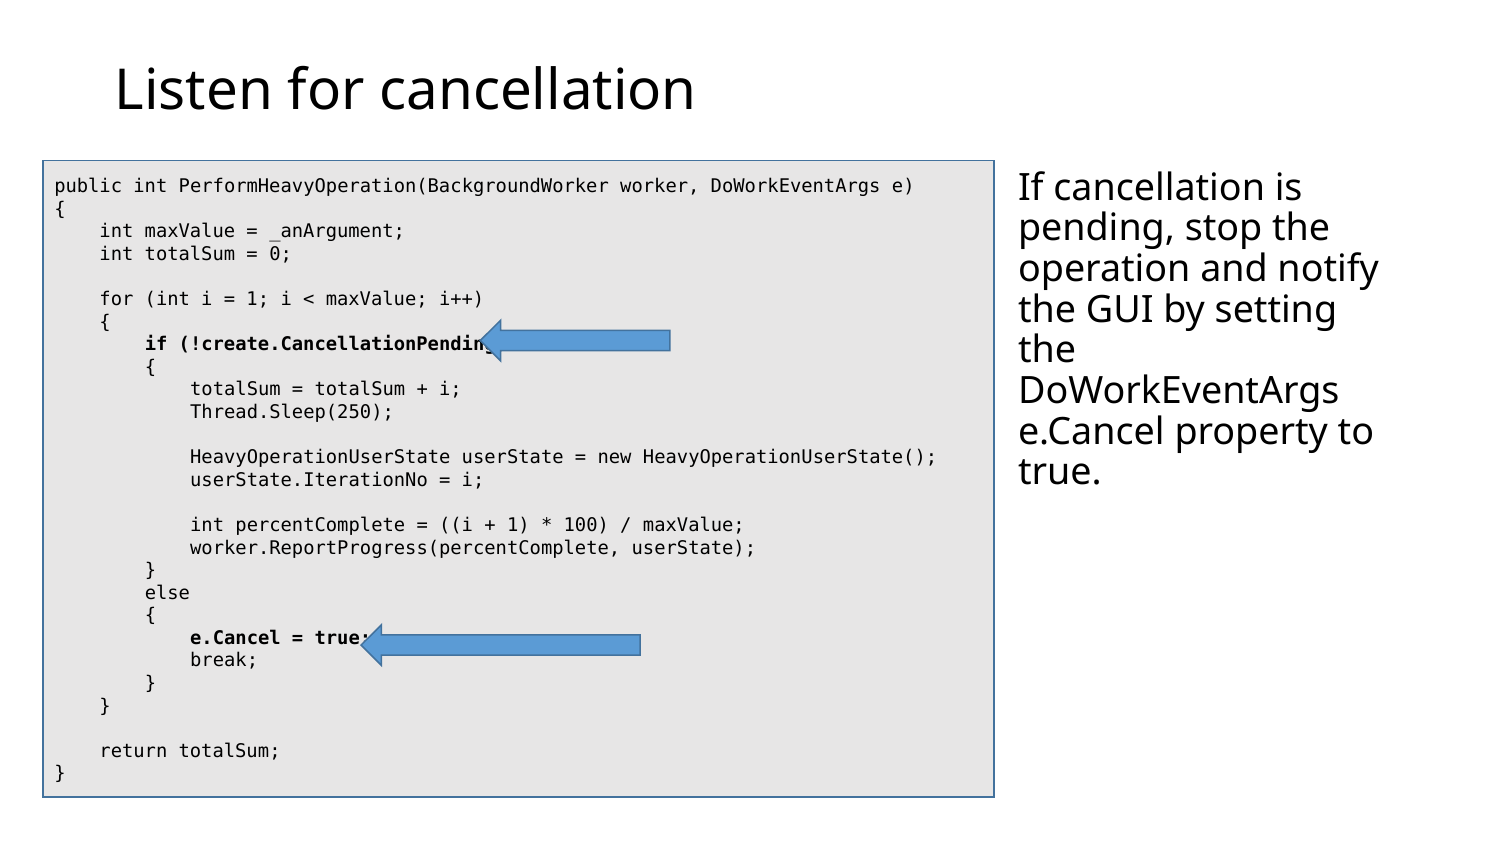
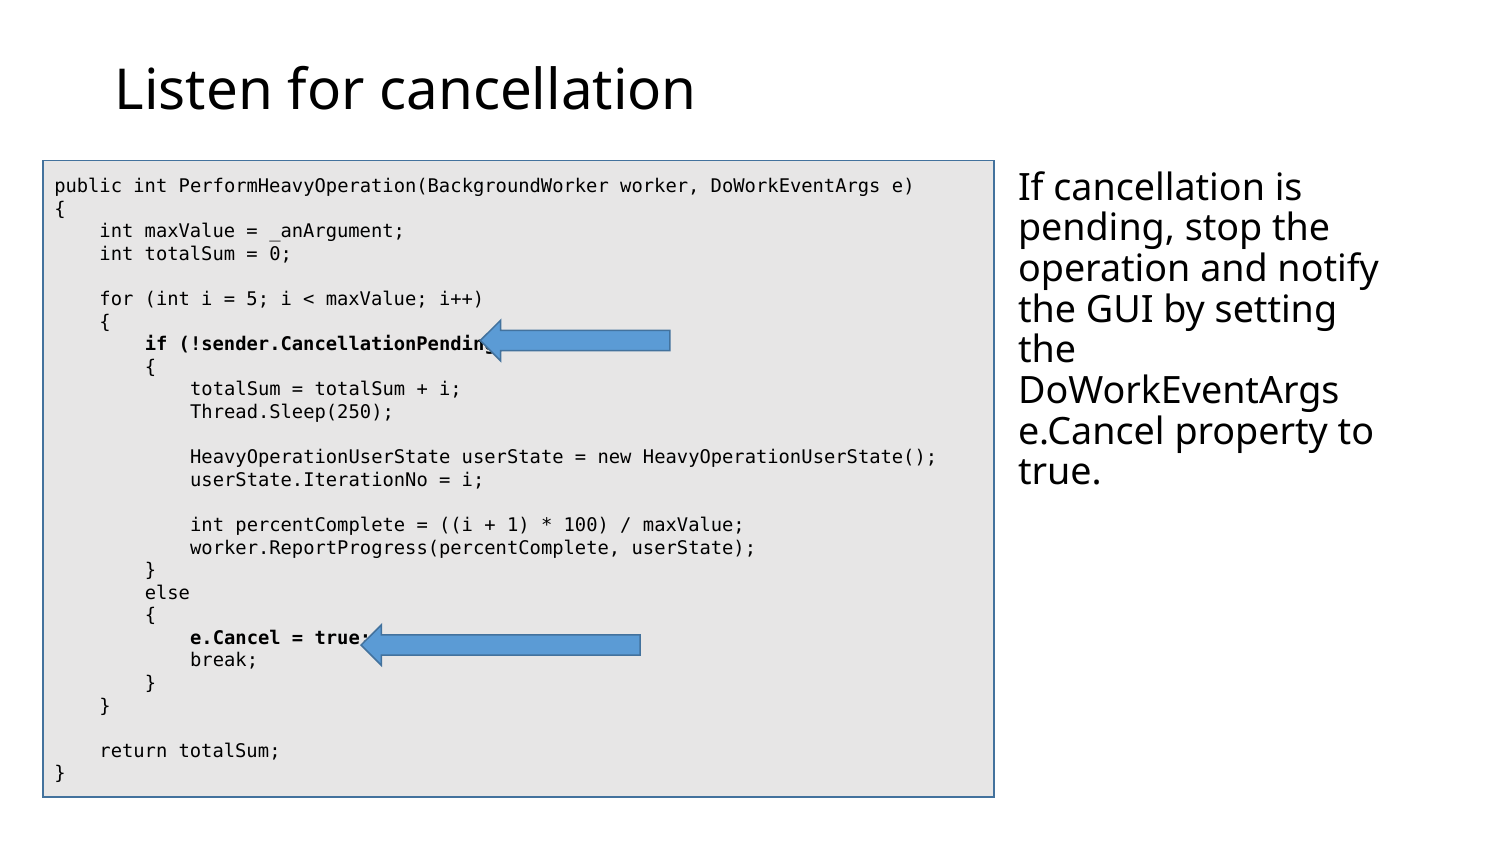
1: 1 -> 5 (258, 299)
!create.CancellationPending: !create.CancellationPending -> !sender.CancellationPending (343, 345)
